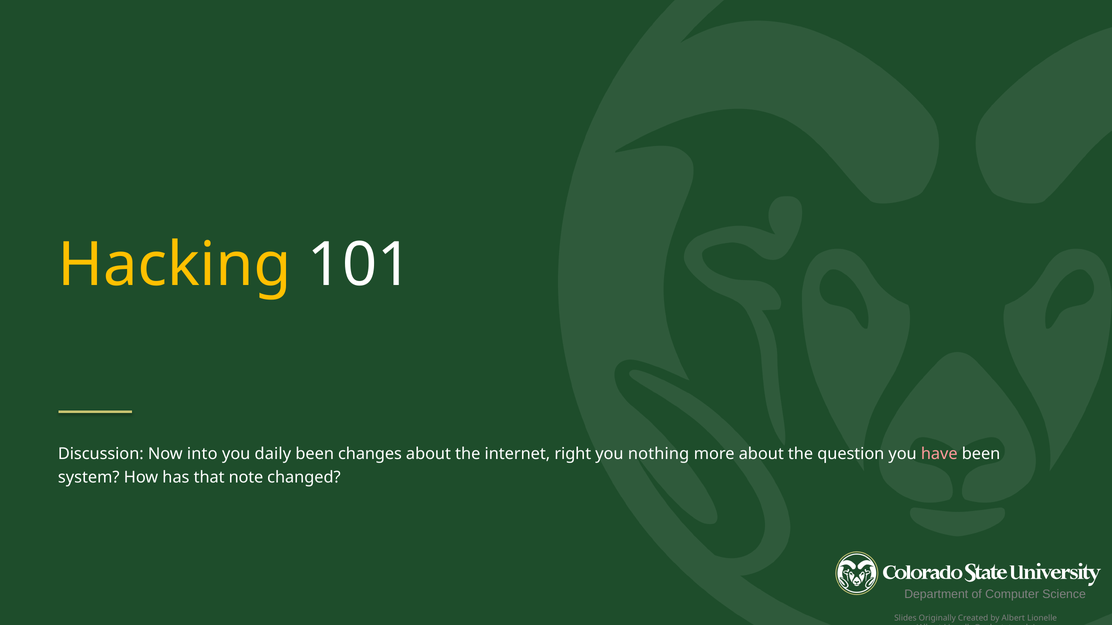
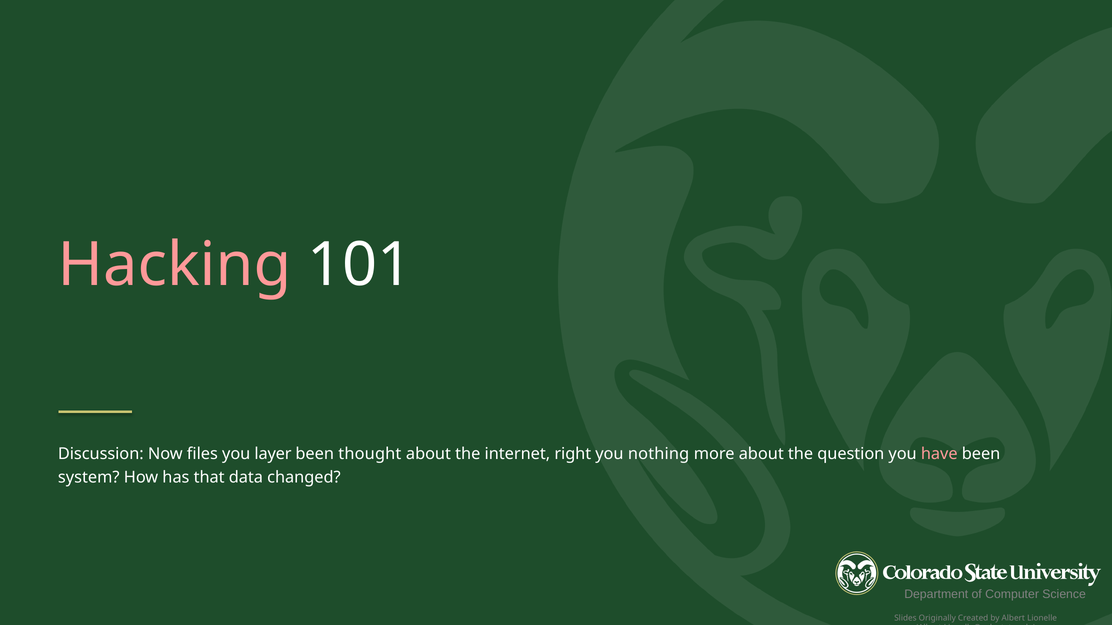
Hacking colour: yellow -> pink (175, 265)
into: into -> files (202, 454)
daily: daily -> layer (273, 454)
changes: changes -> thought (370, 454)
note: note -> data (246, 478)
